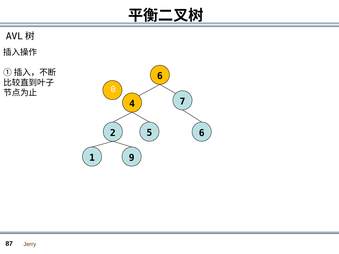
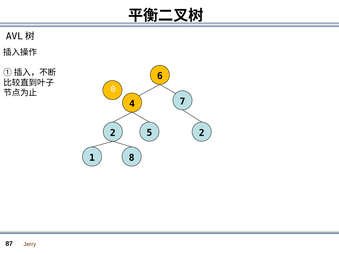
5 6: 6 -> 2 (202, 133)
9: 9 -> 8 (132, 158)
